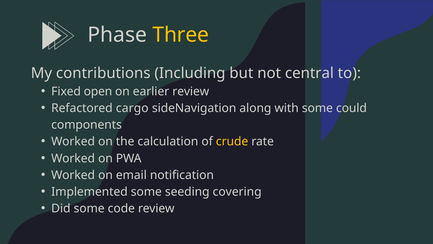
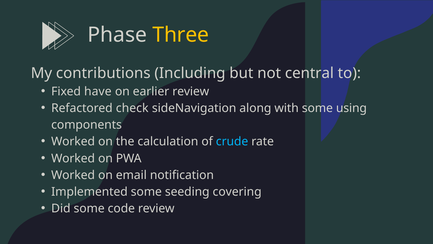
open: open -> have (98, 91)
cargo: cargo -> check (132, 108)
could: could -> using (351, 108)
crude colour: yellow -> light blue (232, 141)
